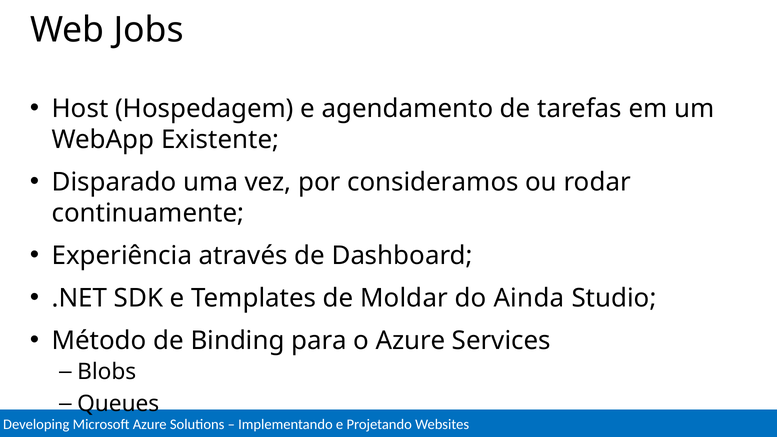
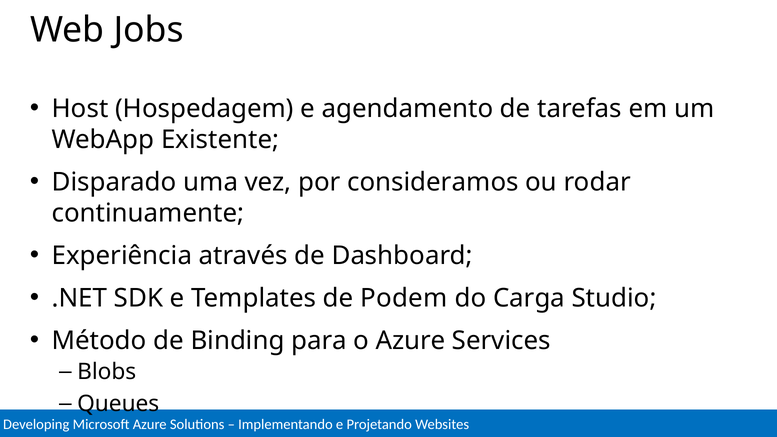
Moldar: Moldar -> Podem (404, 298)
Ainda: Ainda -> Carga (529, 298)
